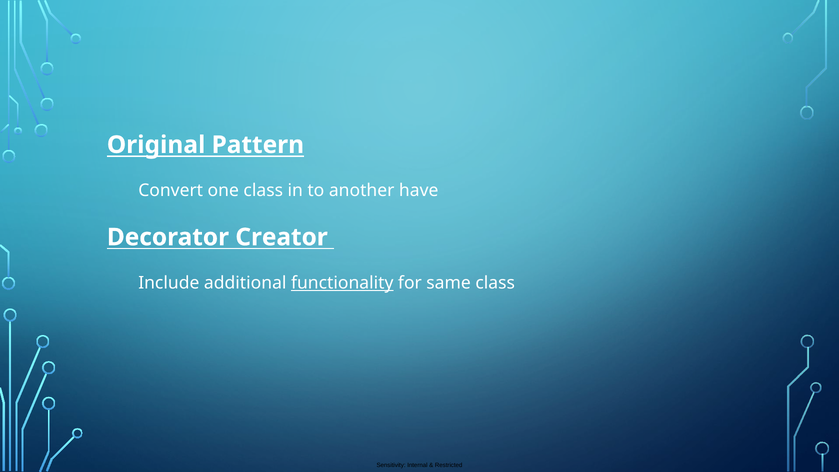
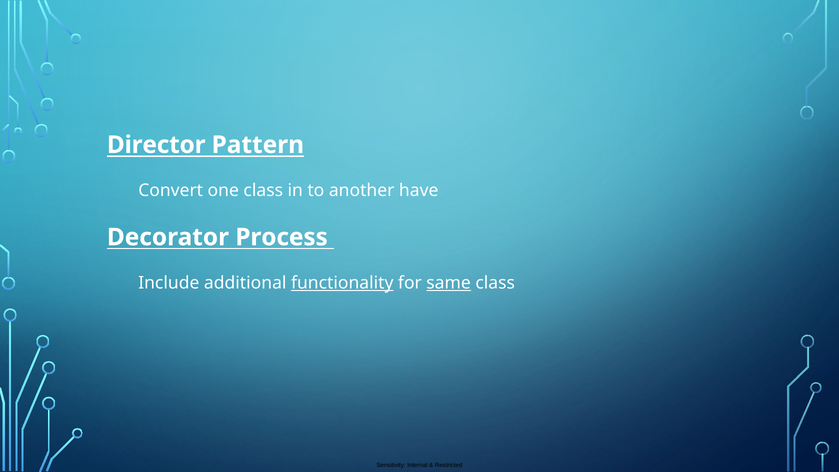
Original: Original -> Director (156, 145)
Creator: Creator -> Process (282, 237)
same underline: none -> present (449, 283)
